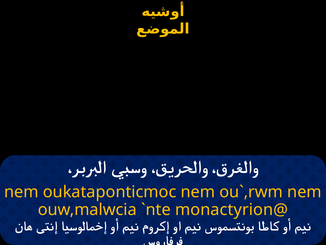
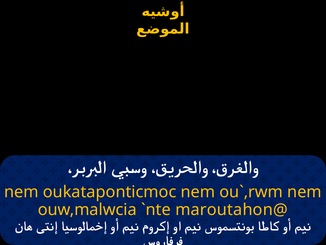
monactyrion@: monactyrion@ -> maroutahon@ (231, 209)
